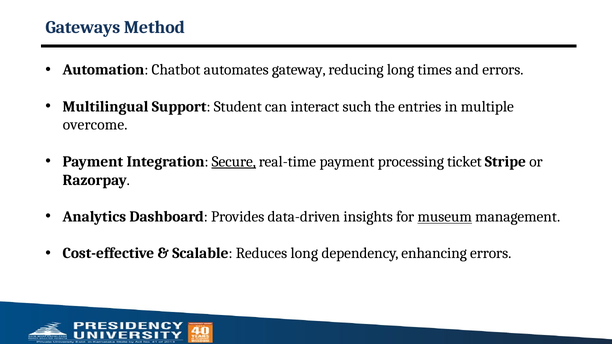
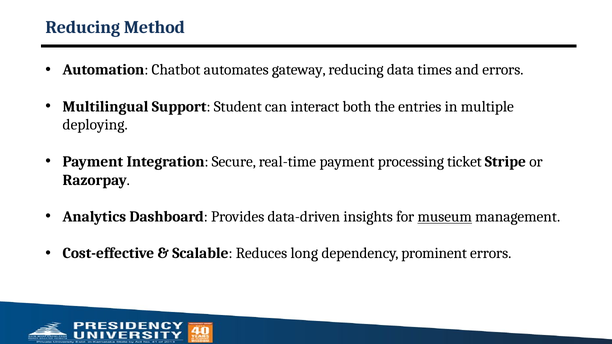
Gateways: Gateways -> Reducing (83, 27)
reducing long: long -> data (401, 70)
such: such -> both (357, 107)
overcome: overcome -> deploying (95, 125)
Secure underline: present -> none (234, 162)
enhancing: enhancing -> prominent (434, 254)
